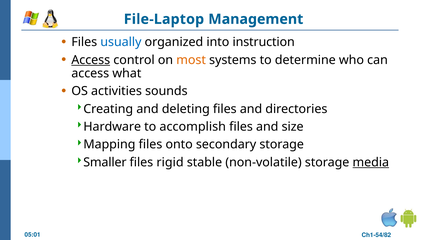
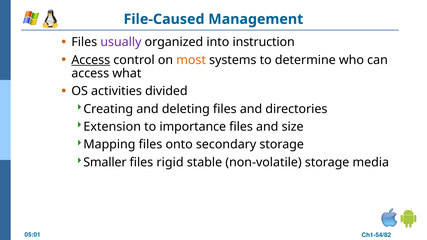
File-Laptop: File-Laptop -> File-Caused (164, 19)
usually colour: blue -> purple (121, 42)
sounds: sounds -> divided (166, 91)
Hardware: Hardware -> Extension (112, 127)
accomplish: accomplish -> importance (193, 127)
media underline: present -> none (371, 162)
